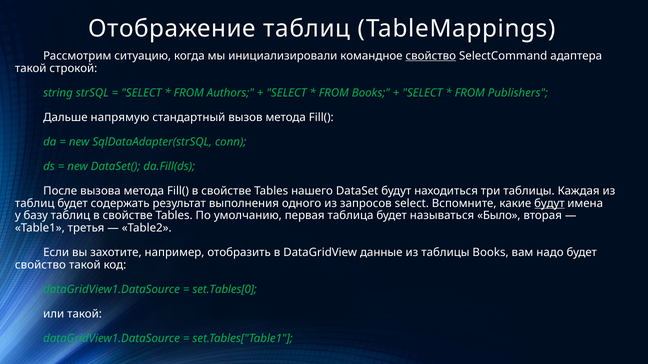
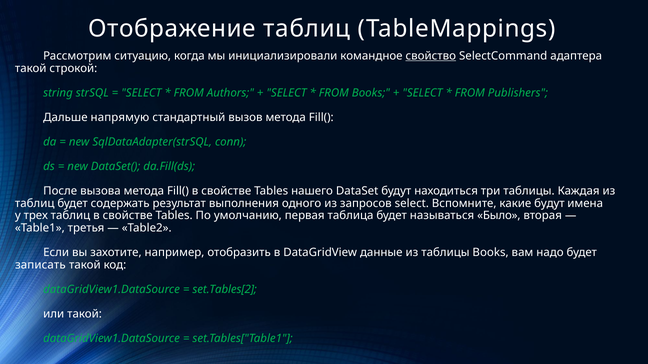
будут underline: present -> none (549, 204)
базу: базу -> трех (36, 216)
свойство: свойство -> записать (40, 265)
set.Tables[0: set.Tables[0 -> set.Tables[2 (225, 290)
